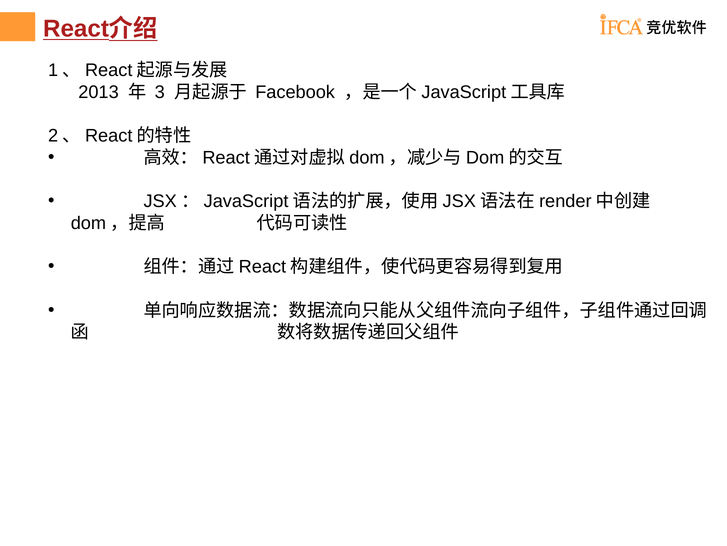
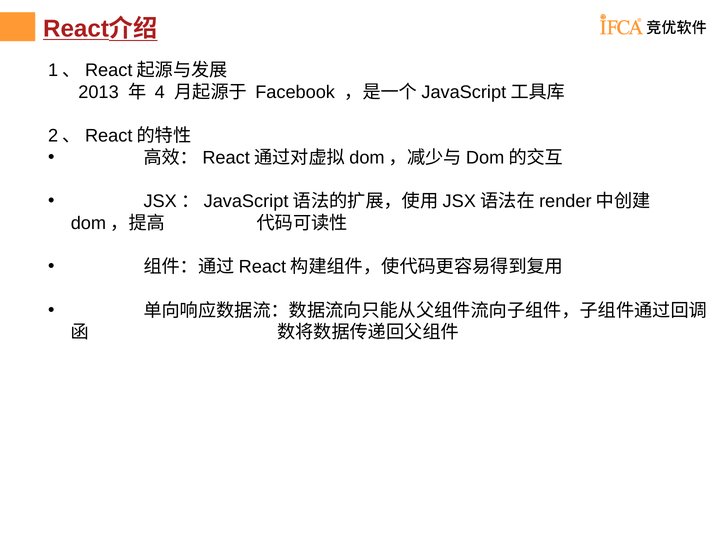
3: 3 -> 4 (160, 92)
